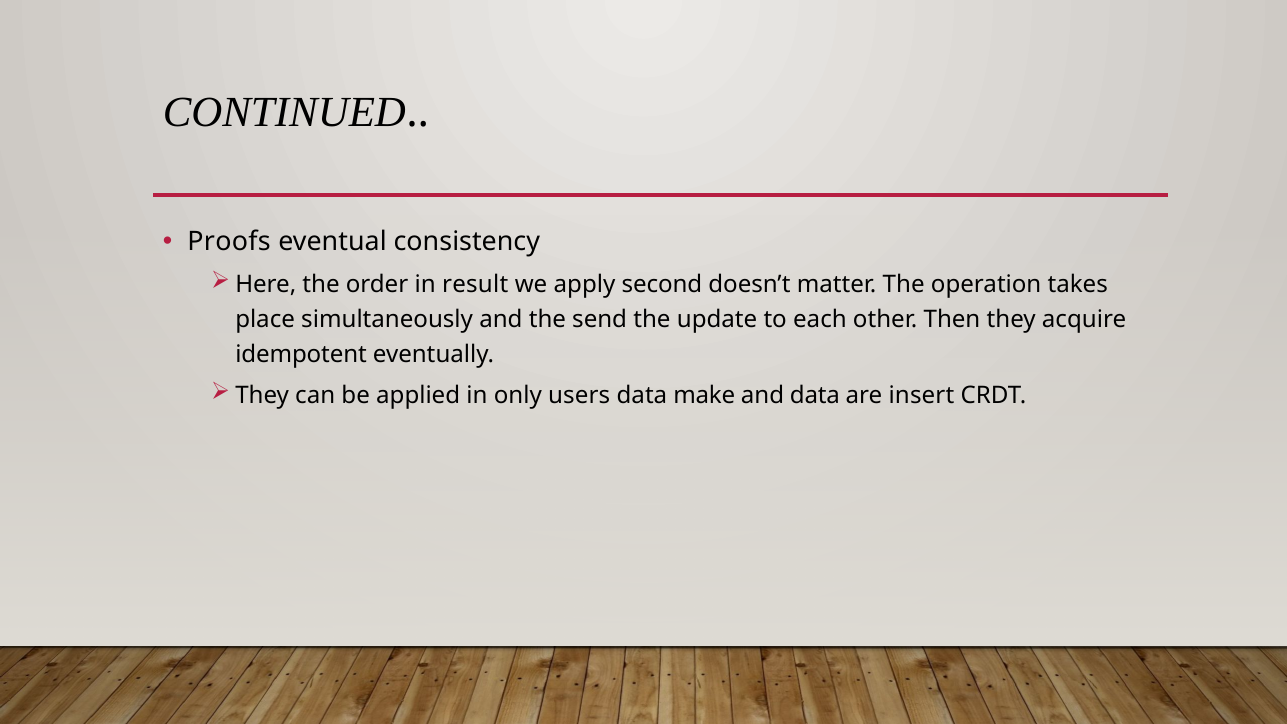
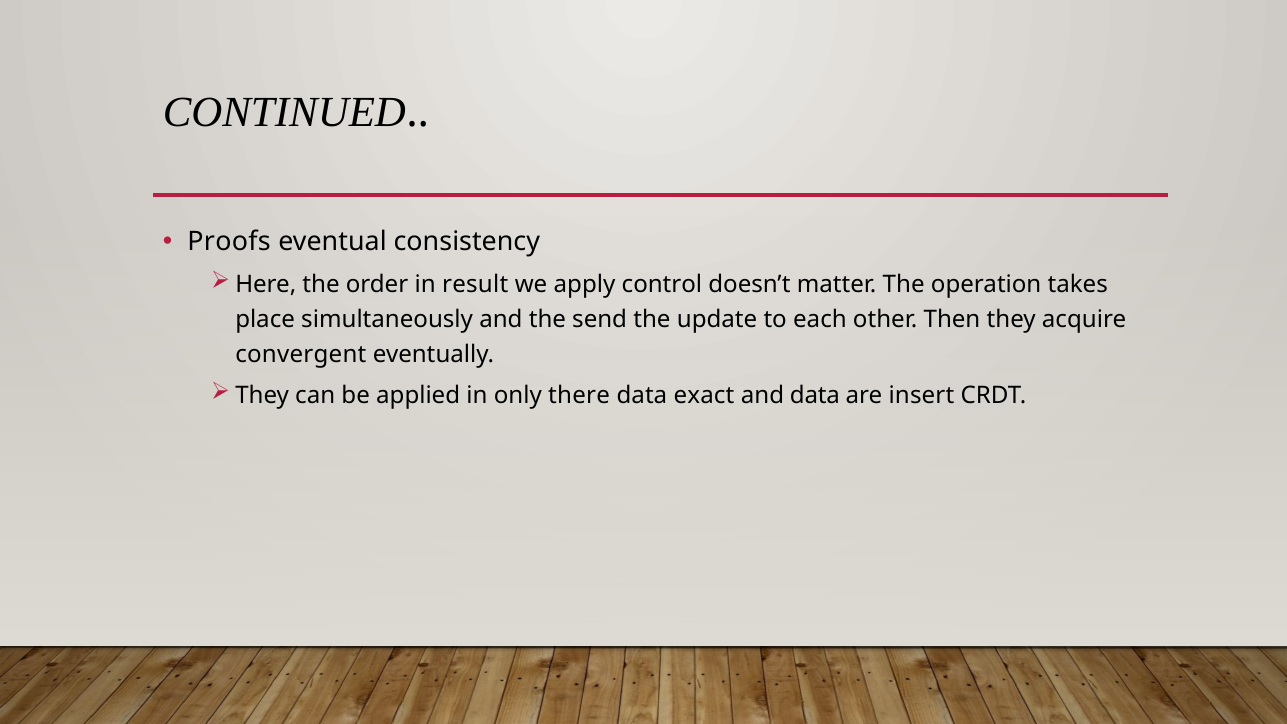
second: second -> control (662, 285)
idempotent: idempotent -> convergent (301, 354)
users: users -> there (579, 396)
make: make -> exact (704, 396)
